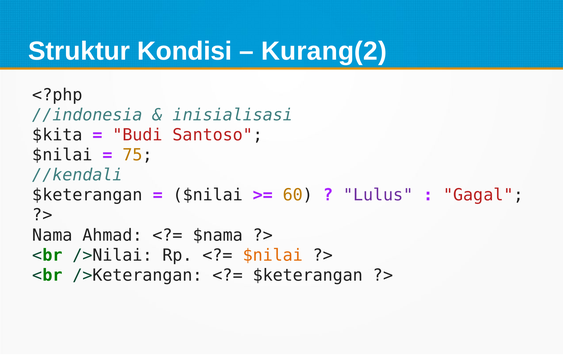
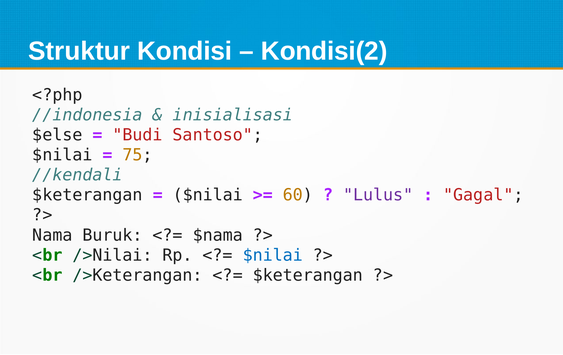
Kurang(2: Kurang(2 -> Kondisi(2 (324, 51)
$kita: $kita -> $else (57, 135)
Ahmad: Ahmad -> Buruk (113, 235)
$nilai colour: orange -> blue (273, 255)
